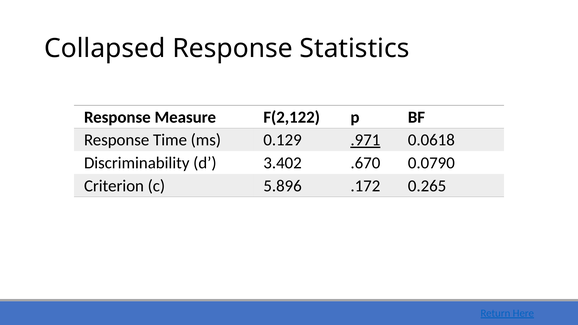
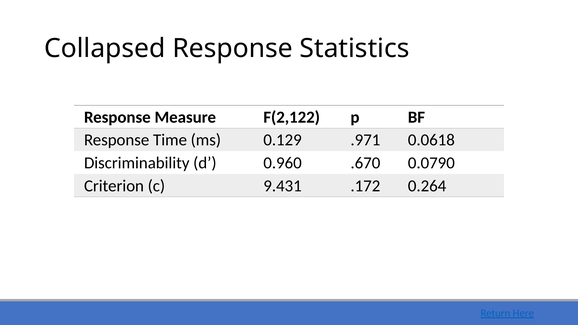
.971 underline: present -> none (365, 140)
3.402: 3.402 -> 0.960 (283, 163)
5.896: 5.896 -> 9.431 (283, 186)
0.265: 0.265 -> 0.264 (427, 186)
